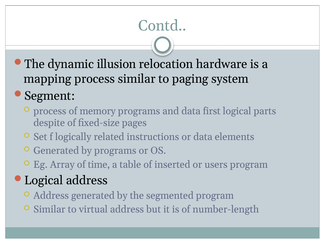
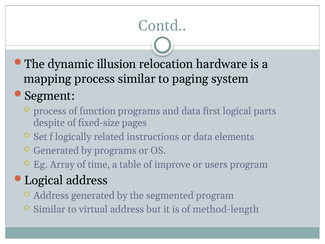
memory: memory -> function (98, 111)
inserted: inserted -> improve (172, 164)
number-length: number-length -> method-length (226, 209)
